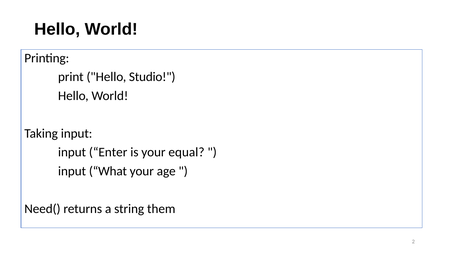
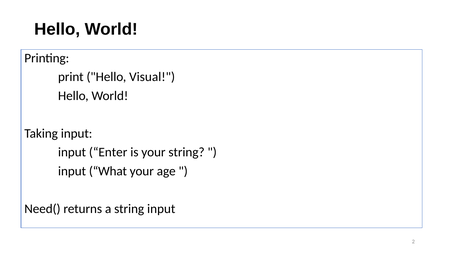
Studio: Studio -> Visual (152, 77)
your equal: equal -> string (187, 152)
string them: them -> input (161, 208)
